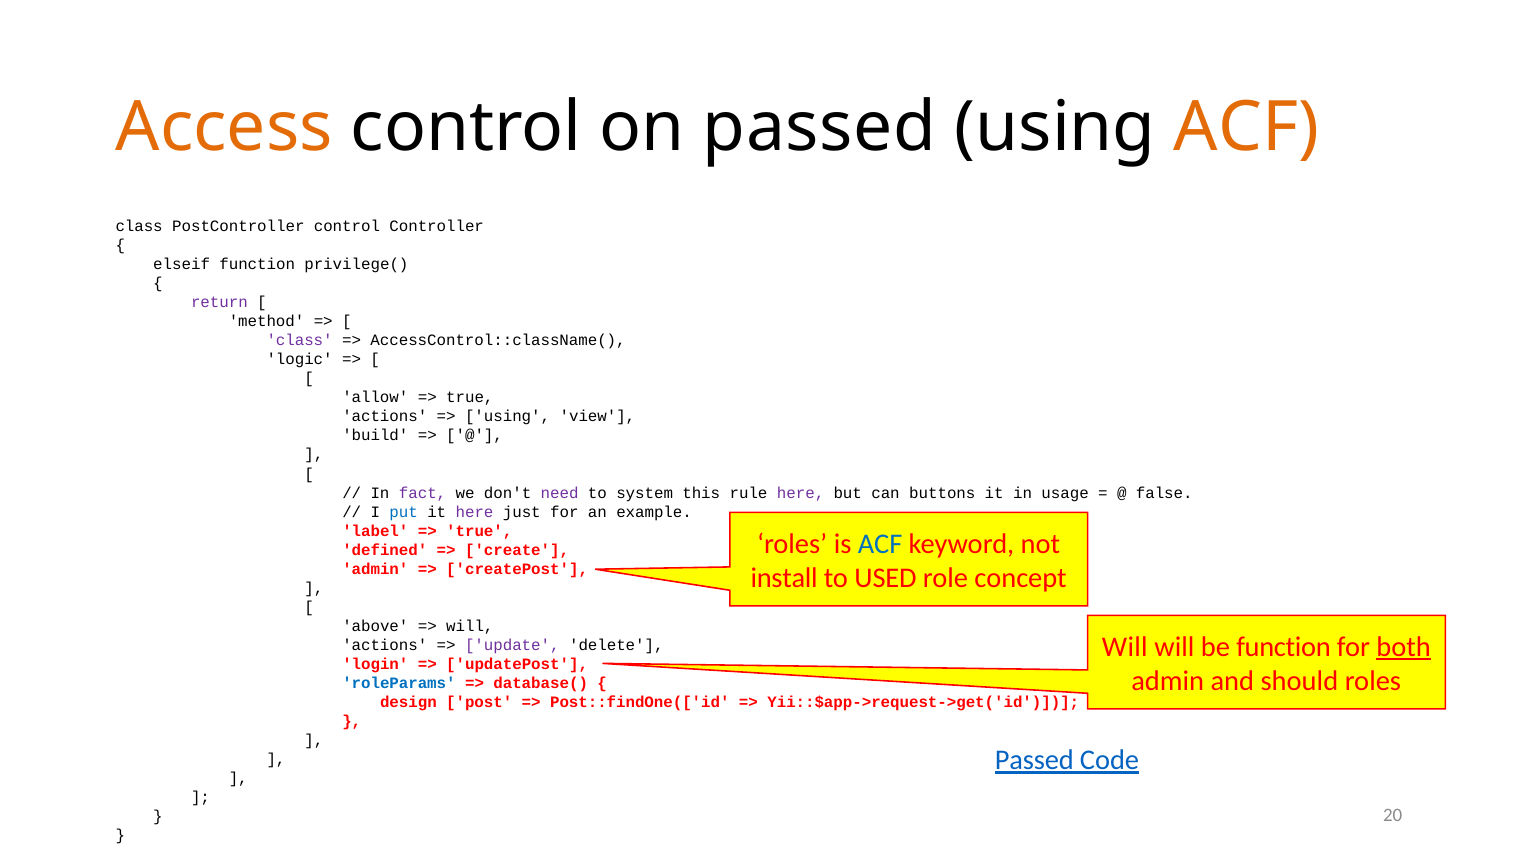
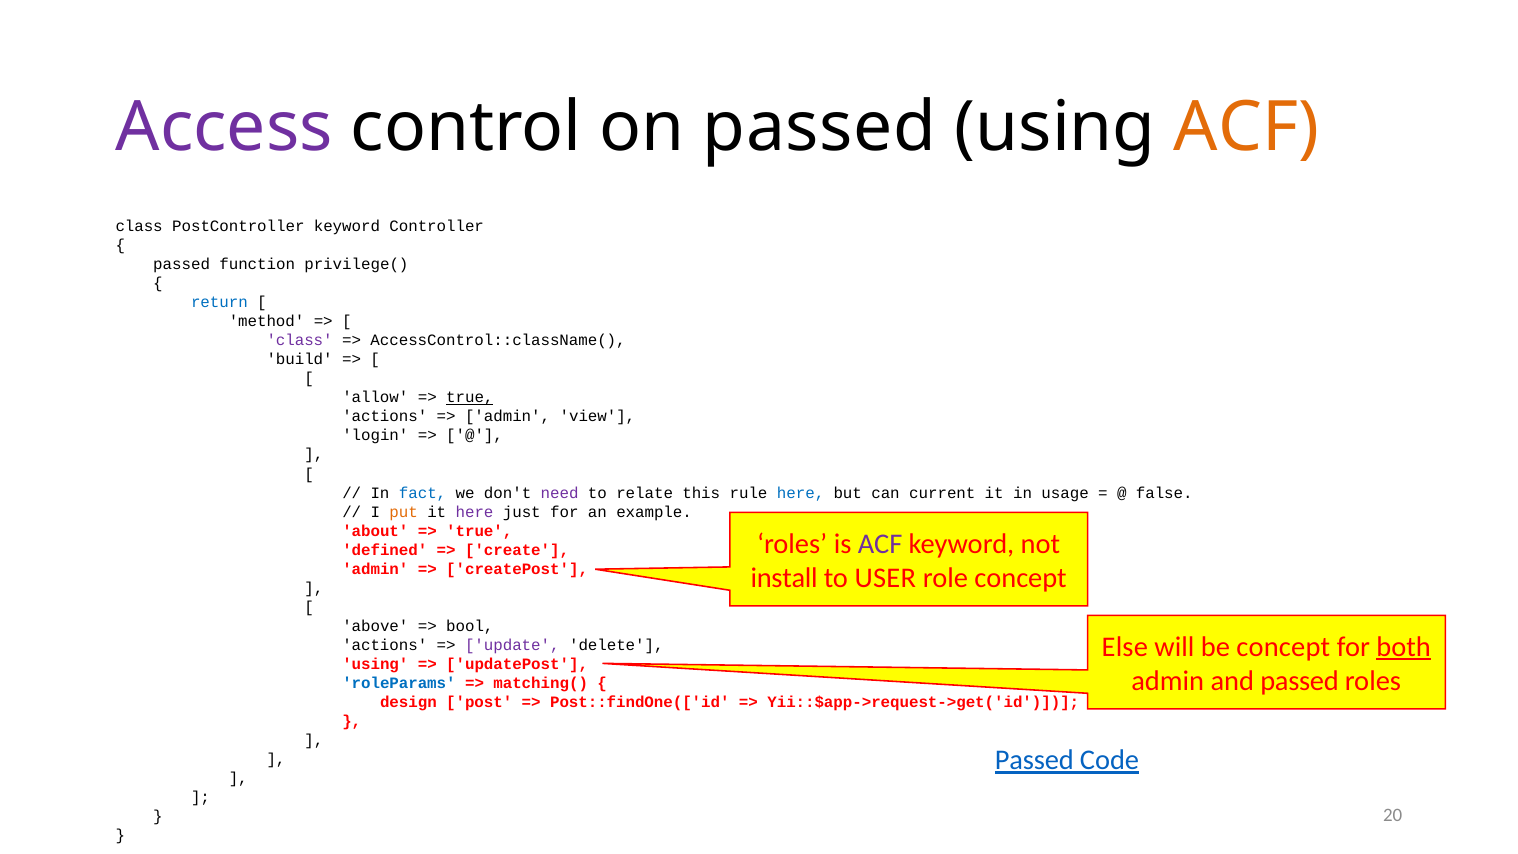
Access colour: orange -> purple (224, 128)
PostController control: control -> keyword (347, 227)
elseif: elseif -> passed (182, 265)
return colour: purple -> blue (219, 303)
logic: logic -> build (300, 360)
true underline: none -> present (470, 398)
using: using -> admin (508, 417)
build: build -> login (375, 436)
fact colour: purple -> blue (423, 493)
system: system -> relate (645, 493)
here colour: purple -> blue (801, 493)
buttons: buttons -> current (942, 493)
put colour: blue -> orange (404, 512)
label: label -> about (375, 531)
ACF colour: blue -> purple (880, 544)
USED: USED -> USER (885, 578)
will: will -> bool (470, 626)
Will: Will -> Else (1125, 647)
be function: function -> concept (1283, 647)
login: login -> using (375, 664)
and should: should -> passed (1300, 681)
database(: database( -> matching( (541, 683)
